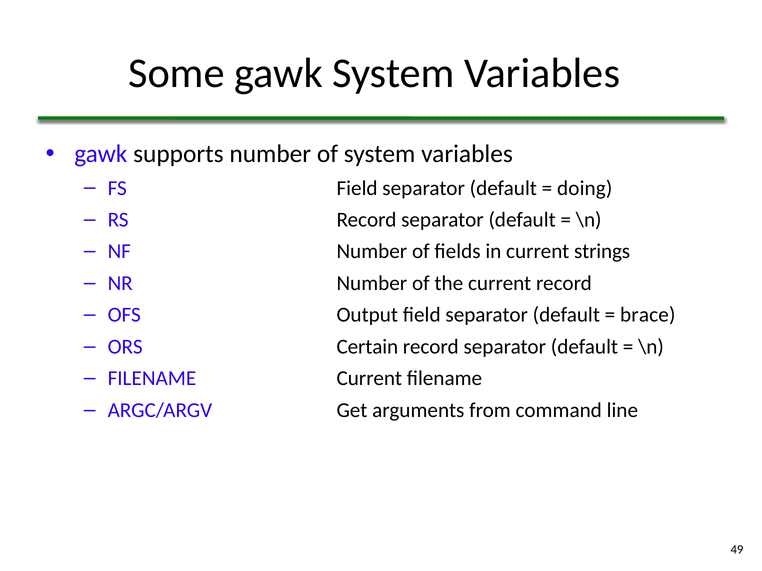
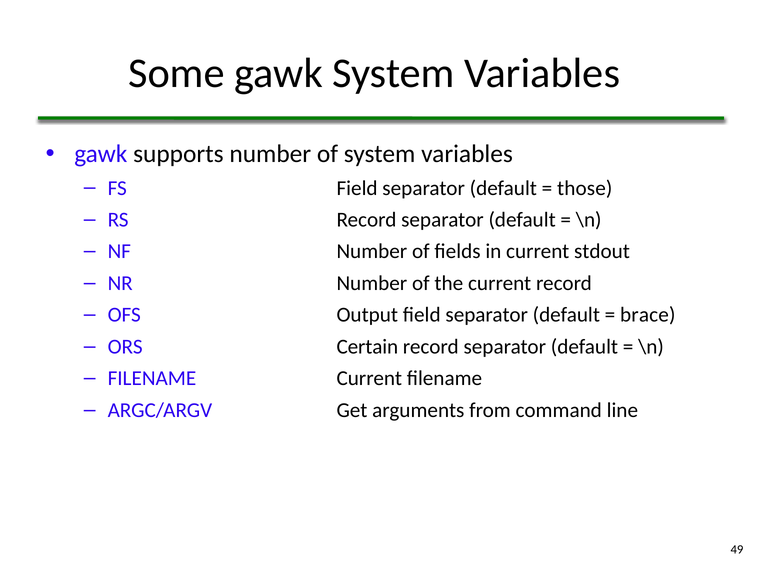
doing: doing -> those (585, 188)
strings: strings -> stdout (602, 252)
